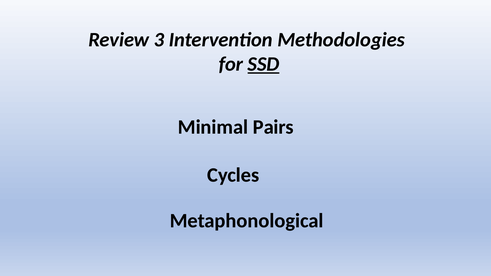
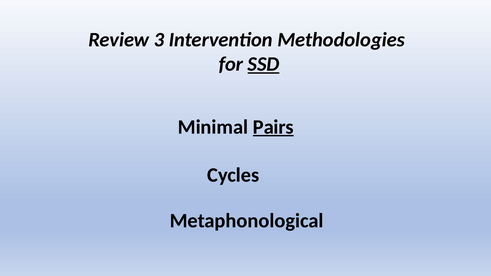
Pairs underline: none -> present (273, 127)
